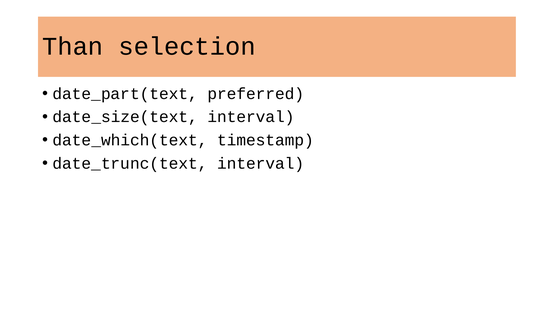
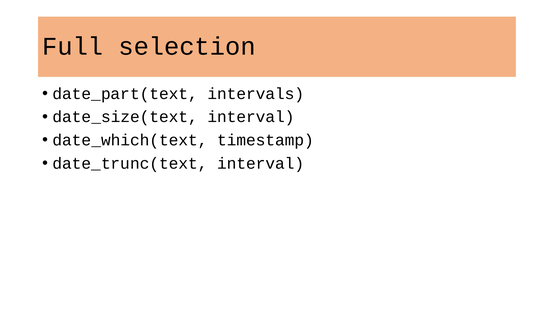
Than: Than -> Full (73, 47)
preferred: preferred -> intervals (256, 94)
